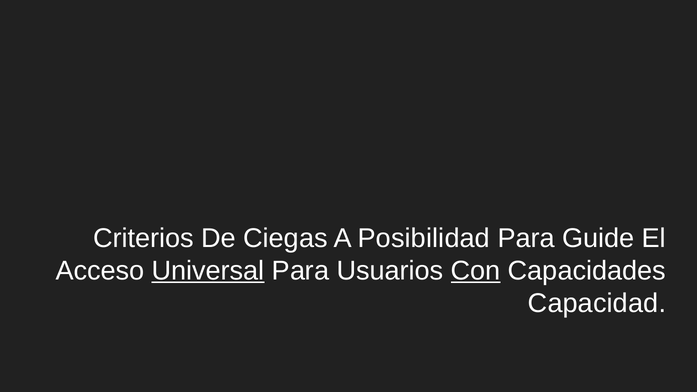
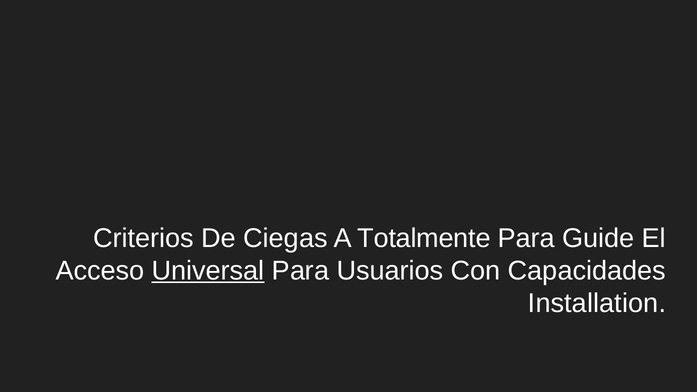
Posibilidad: Posibilidad -> Totalmente (424, 238)
Con underline: present -> none (476, 271)
Capacidad: Capacidad -> Installation (597, 303)
